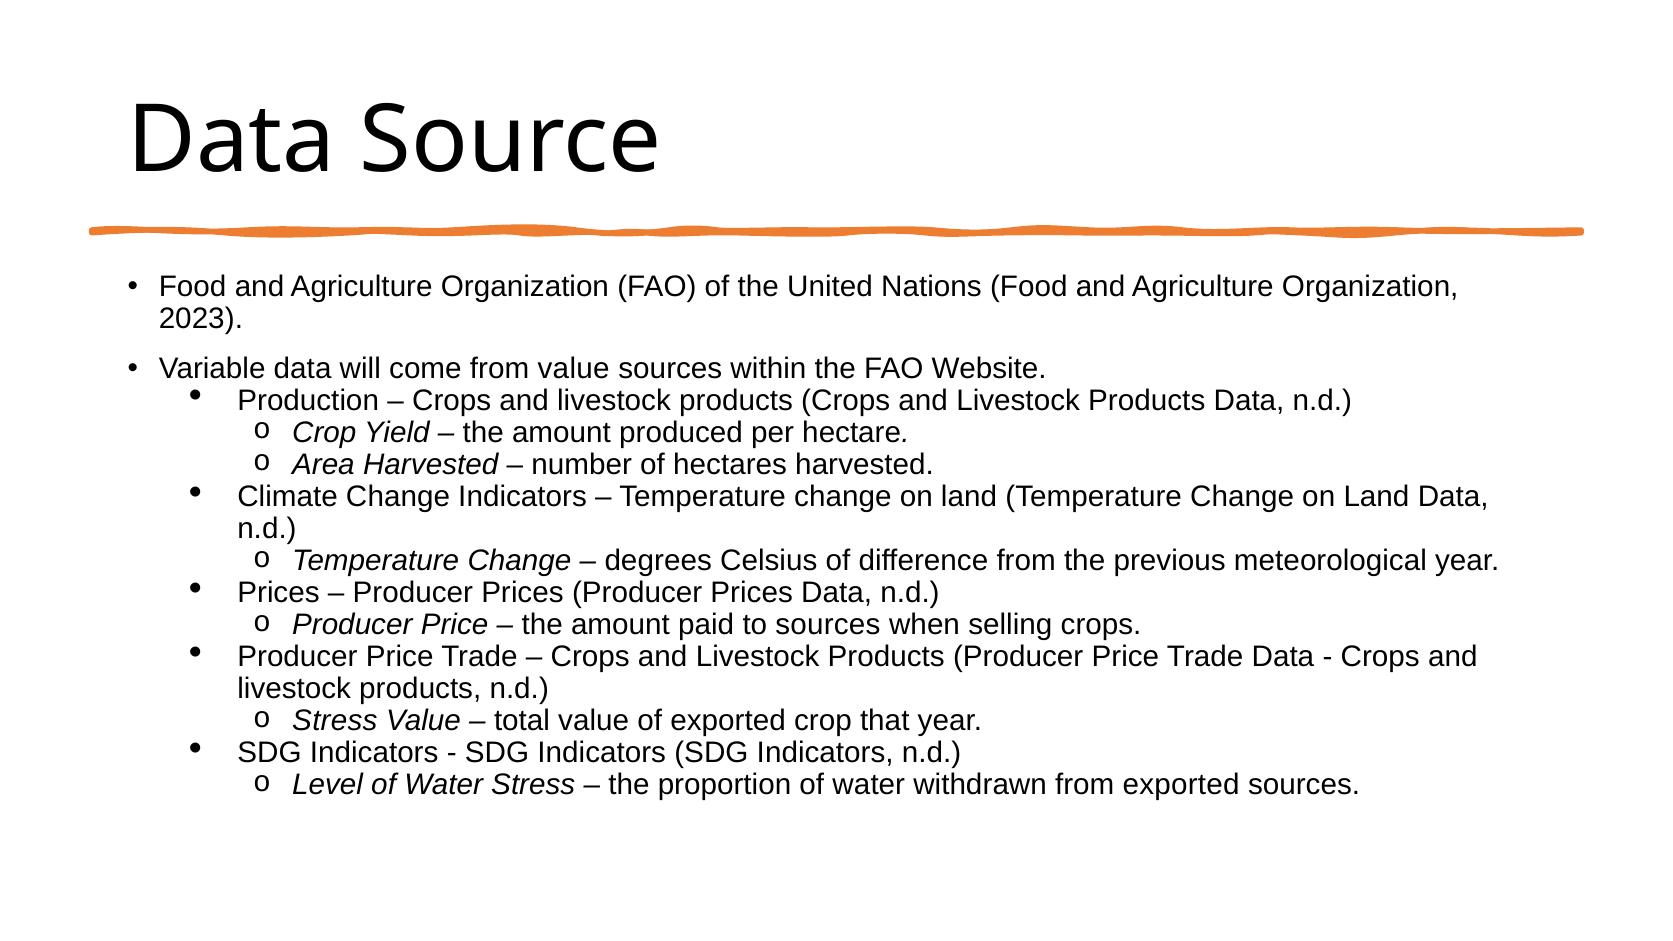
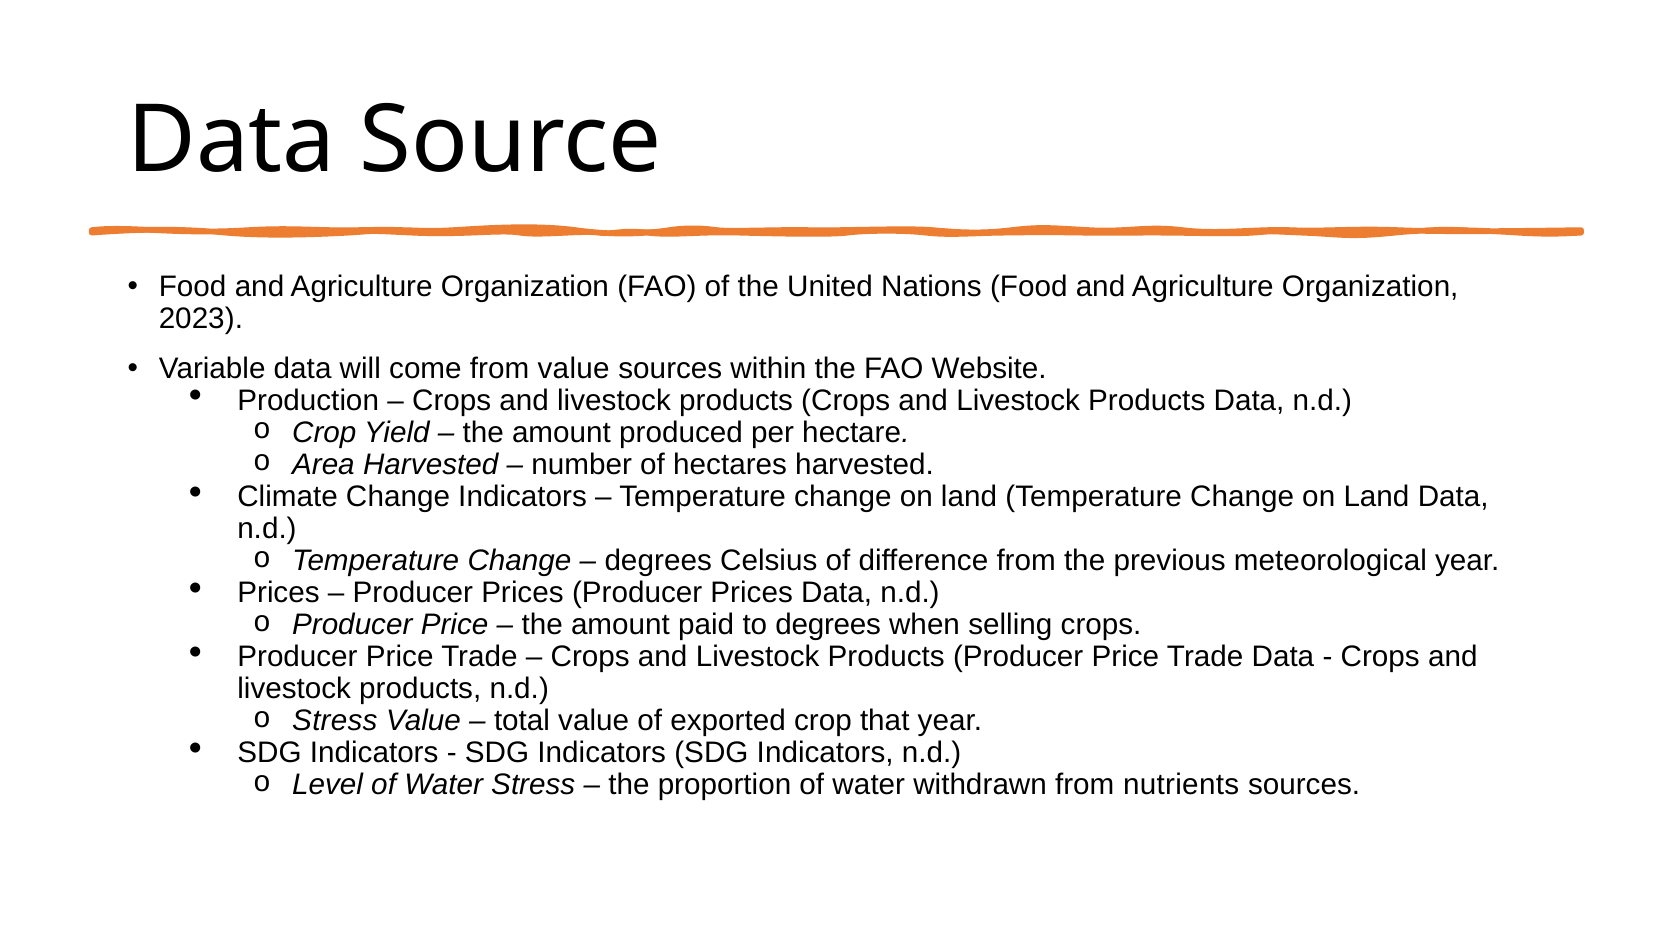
to sources: sources -> degrees (828, 625)
from exported: exported -> nutrients (1181, 785)
